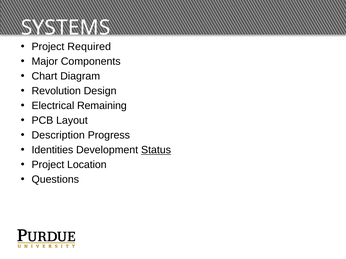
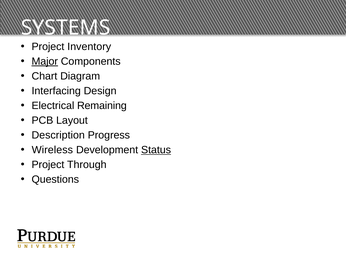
Required: Required -> Inventory (89, 47)
Major underline: none -> present (45, 61)
Revolution: Revolution -> Interfacing (56, 91)
Identities: Identities -> Wireless (52, 150)
Location: Location -> Through (87, 165)
